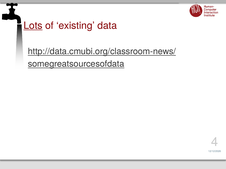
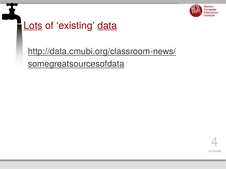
data underline: none -> present (107, 26)
